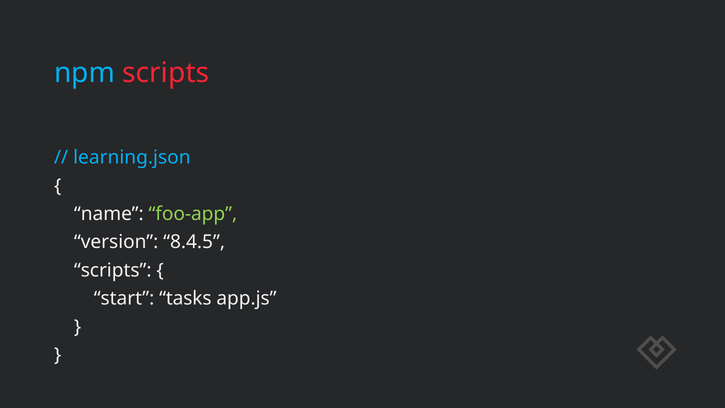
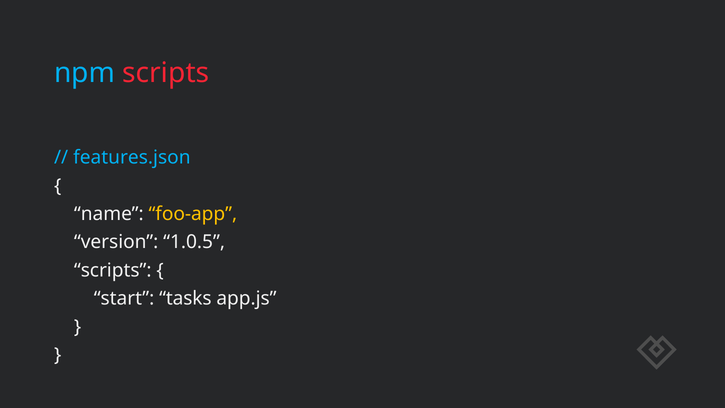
learning.json: learning.json -> features.json (132, 158)
foo-app colour: light green -> yellow (193, 214)
8.4.5: 8.4.5 -> 1.0.5 (194, 242)
